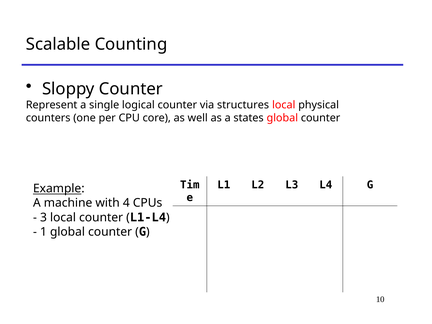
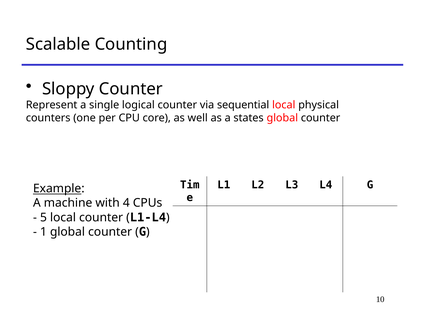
structures: structures -> sequential (243, 105)
3: 3 -> 5 (43, 217)
